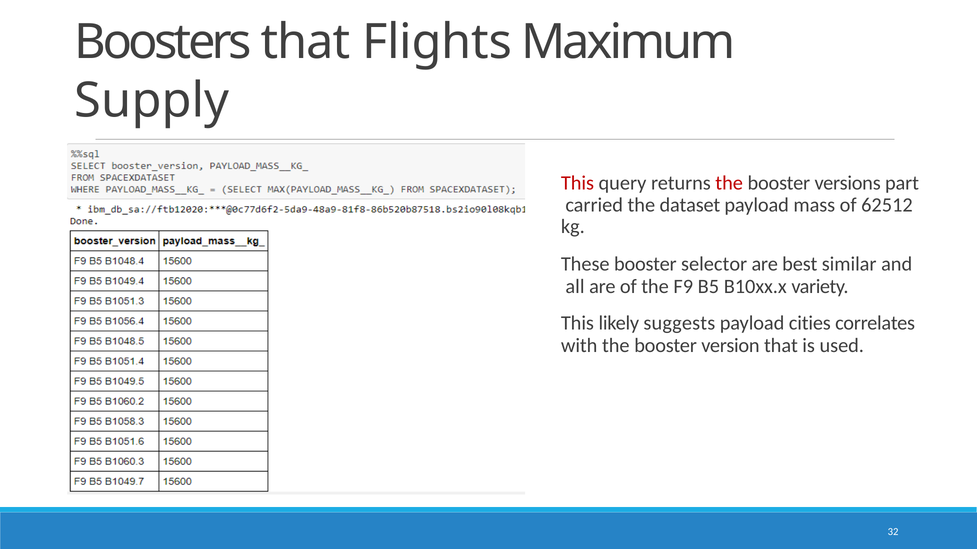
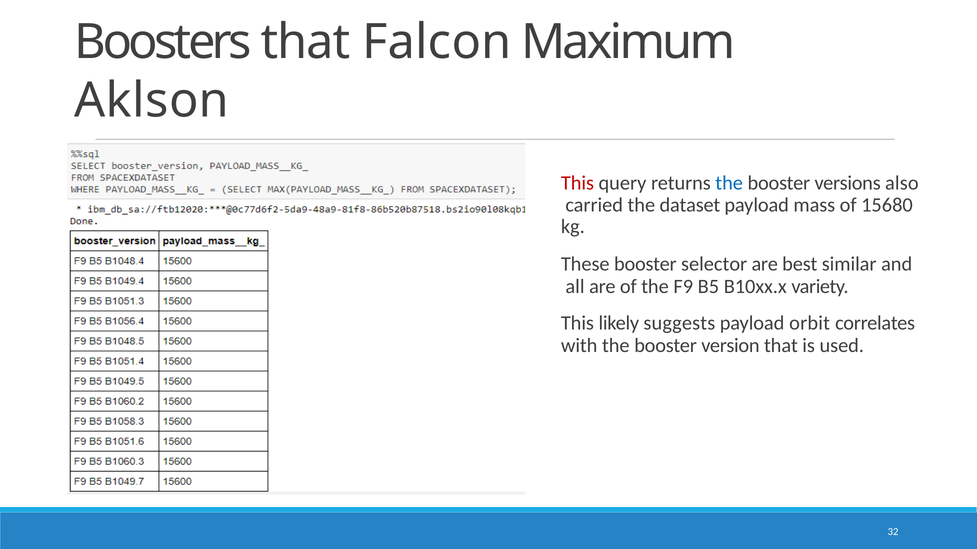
Flights: Flights -> Falcon (437, 42)
Supply: Supply -> Aklson (152, 101)
the colour: red -> blue (729, 183)
part: part -> also (902, 183)
62512: 62512 -> 15680 (887, 205)
cities: cities -> orbit (810, 323)
